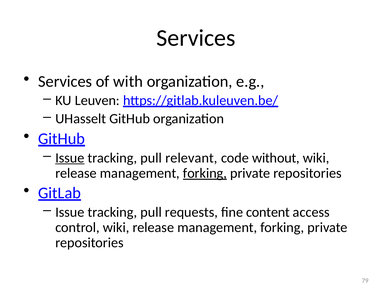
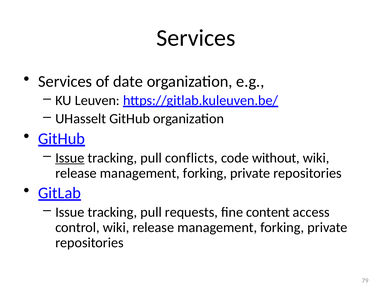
with: with -> date (128, 82)
relevant: relevant -> conflicts (191, 158)
forking underline: present -> none (205, 173)
